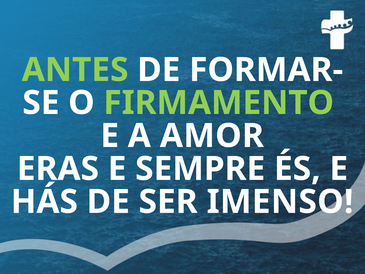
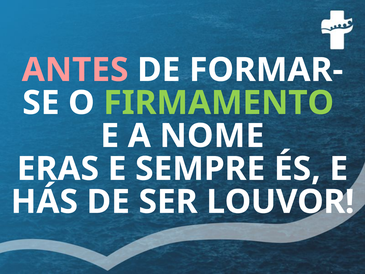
ANTES colour: light green -> pink (75, 70)
AMOR: AMOR -> NOME (212, 136)
IMENSO: IMENSO -> LOUVOR (280, 202)
